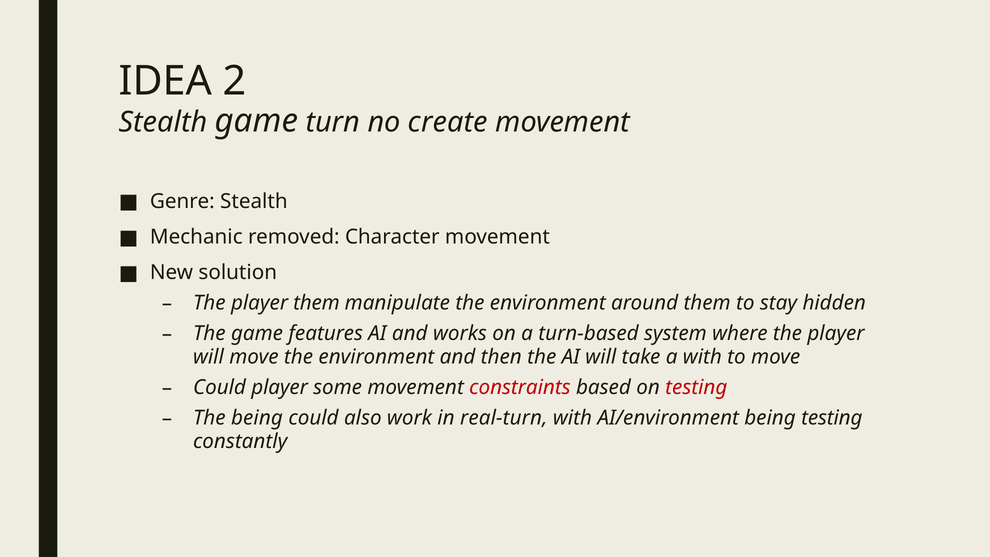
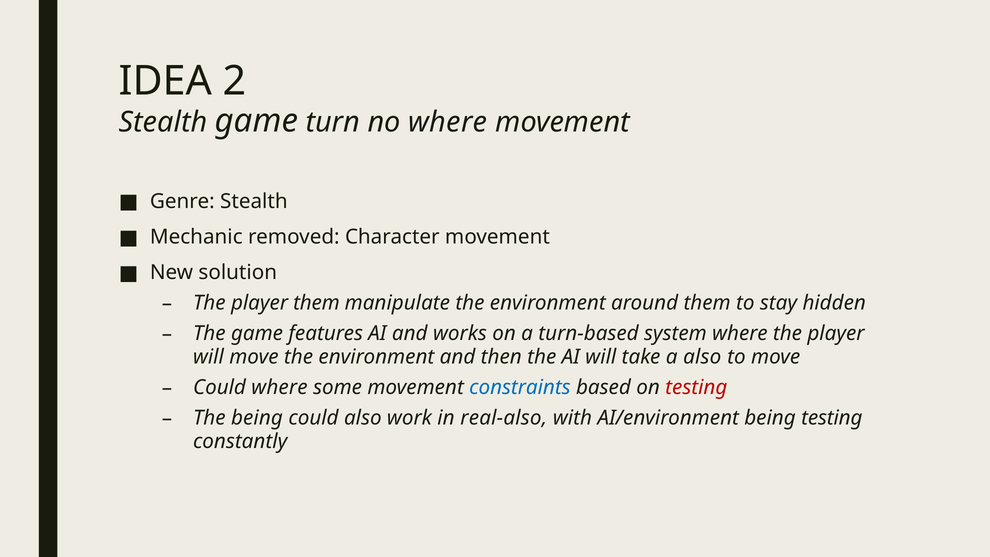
no create: create -> where (448, 122)
a with: with -> also (702, 357)
Could player: player -> where (279, 387)
constraints colour: red -> blue (520, 387)
real-turn: real-turn -> real-also (504, 418)
